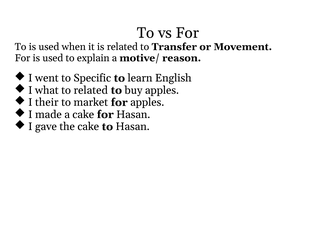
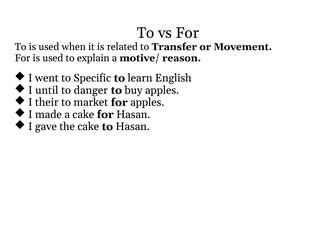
what: what -> until (47, 90)
to related: related -> danger (91, 90)
